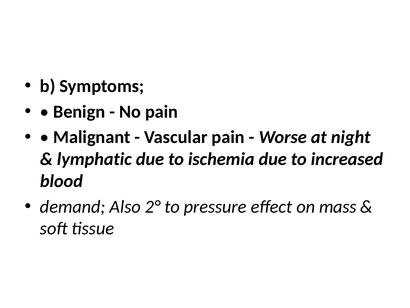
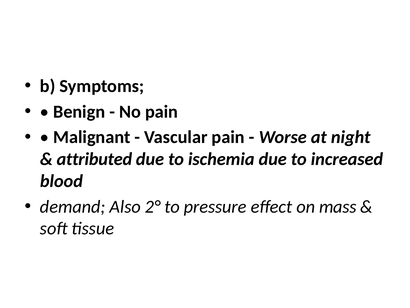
lymphatic: lymphatic -> attributed (94, 159)
